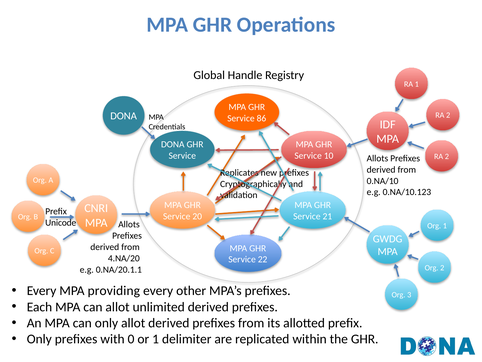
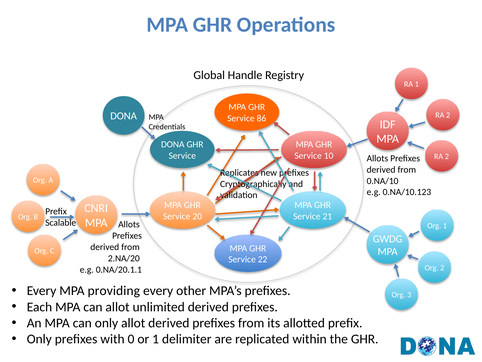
Unicode: Unicode -> Scalable (61, 222)
4.NA/20: 4.NA/20 -> 2.NA/20 (124, 258)
